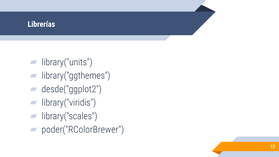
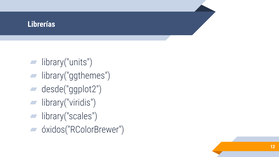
poder("RColorBrewer: poder("RColorBrewer -> óxidos("RColorBrewer (83, 130)
